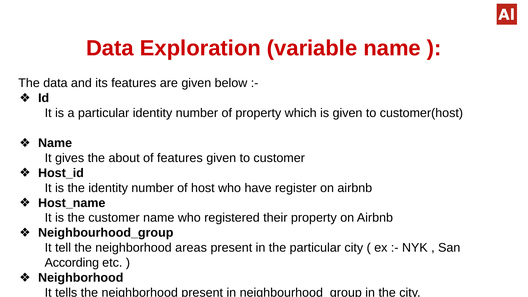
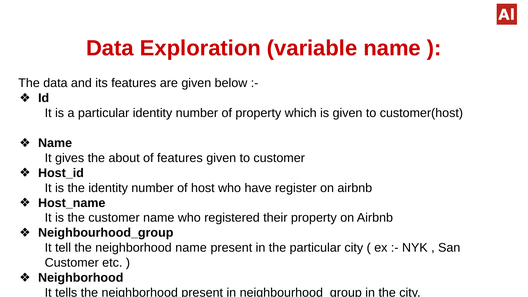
neighborhood areas: areas -> name (191, 248)
According: According -> Customer (72, 263)
